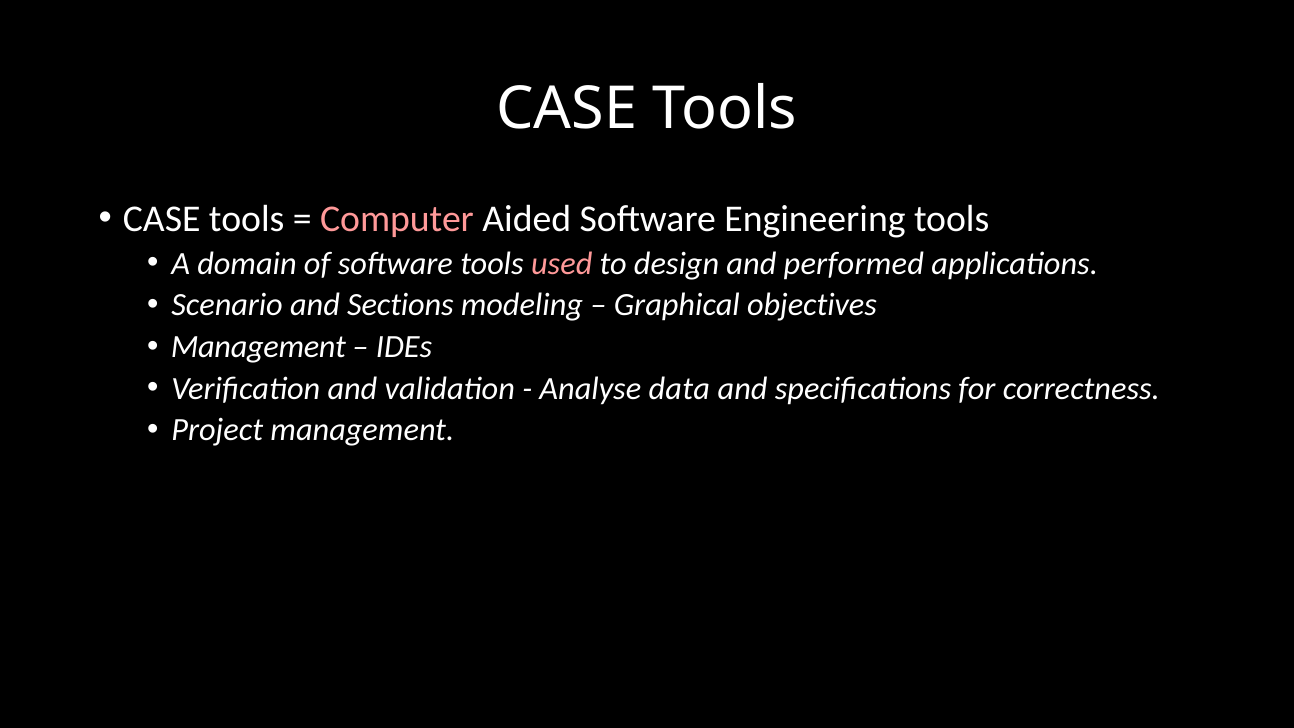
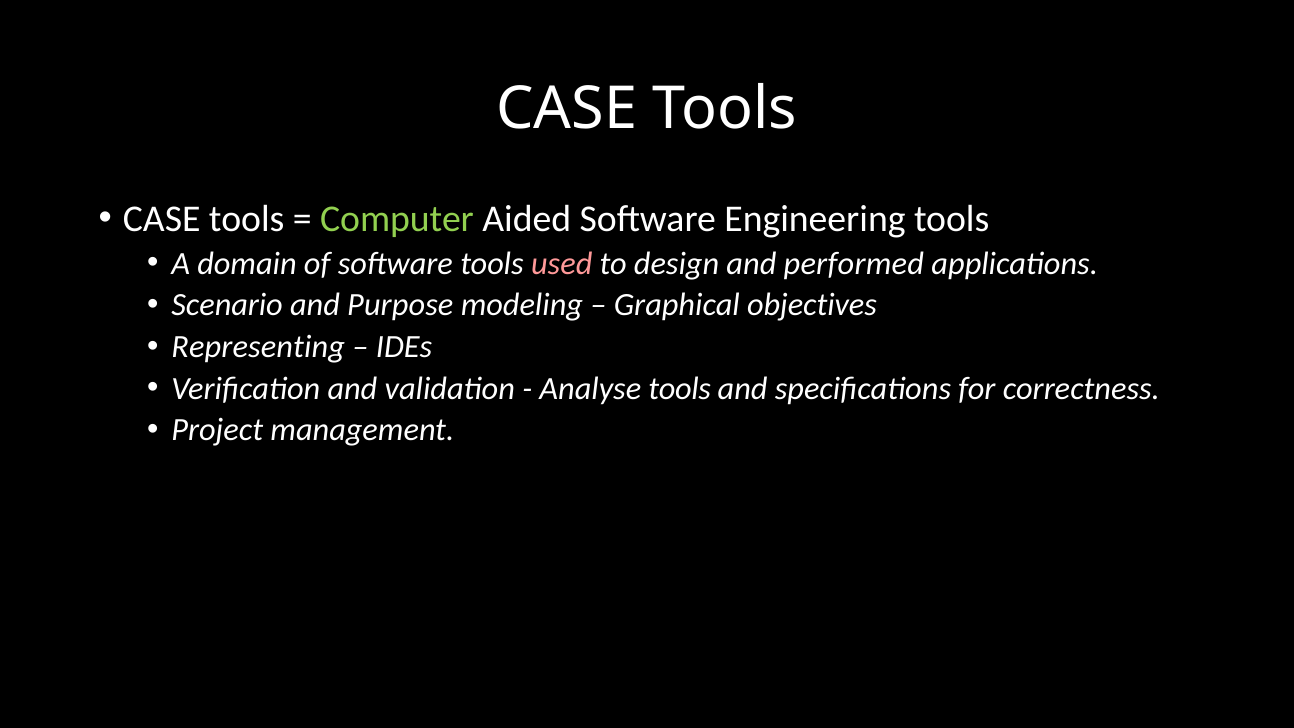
Computer colour: pink -> light green (397, 219)
Sections: Sections -> Purpose (400, 305)
Management: Management -> Representing (258, 347)
Analyse data: data -> tools (680, 388)
